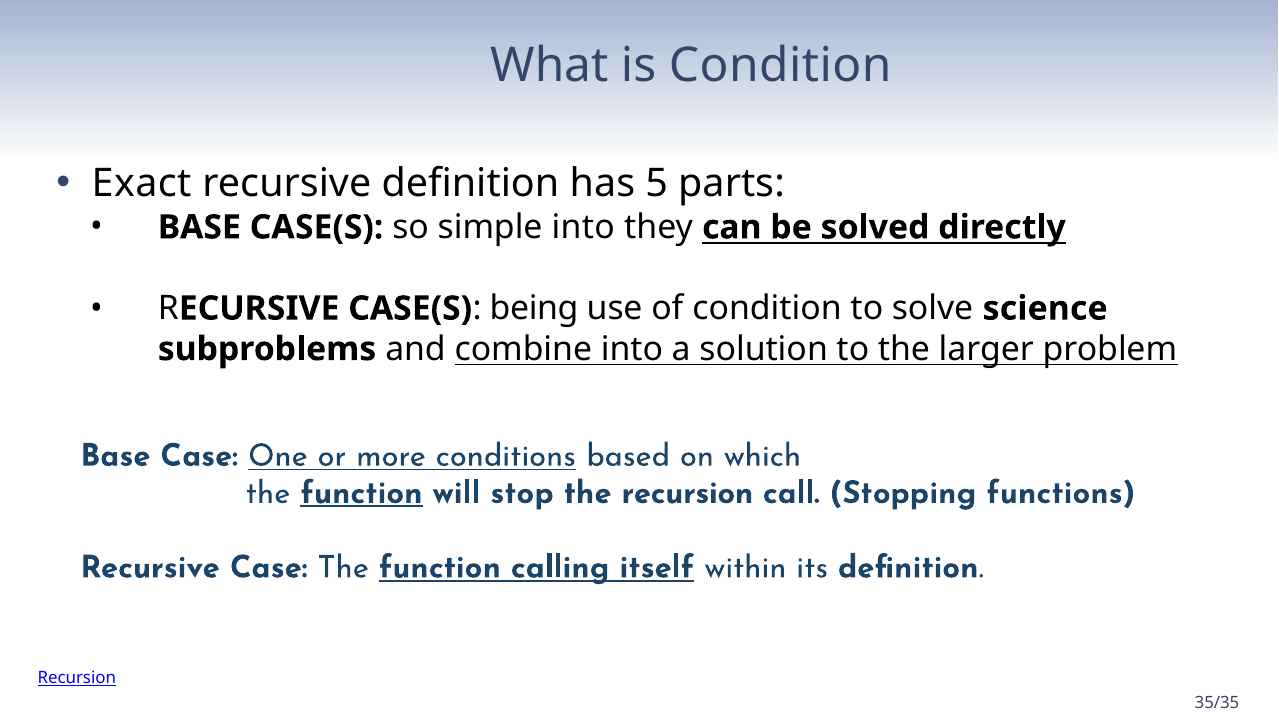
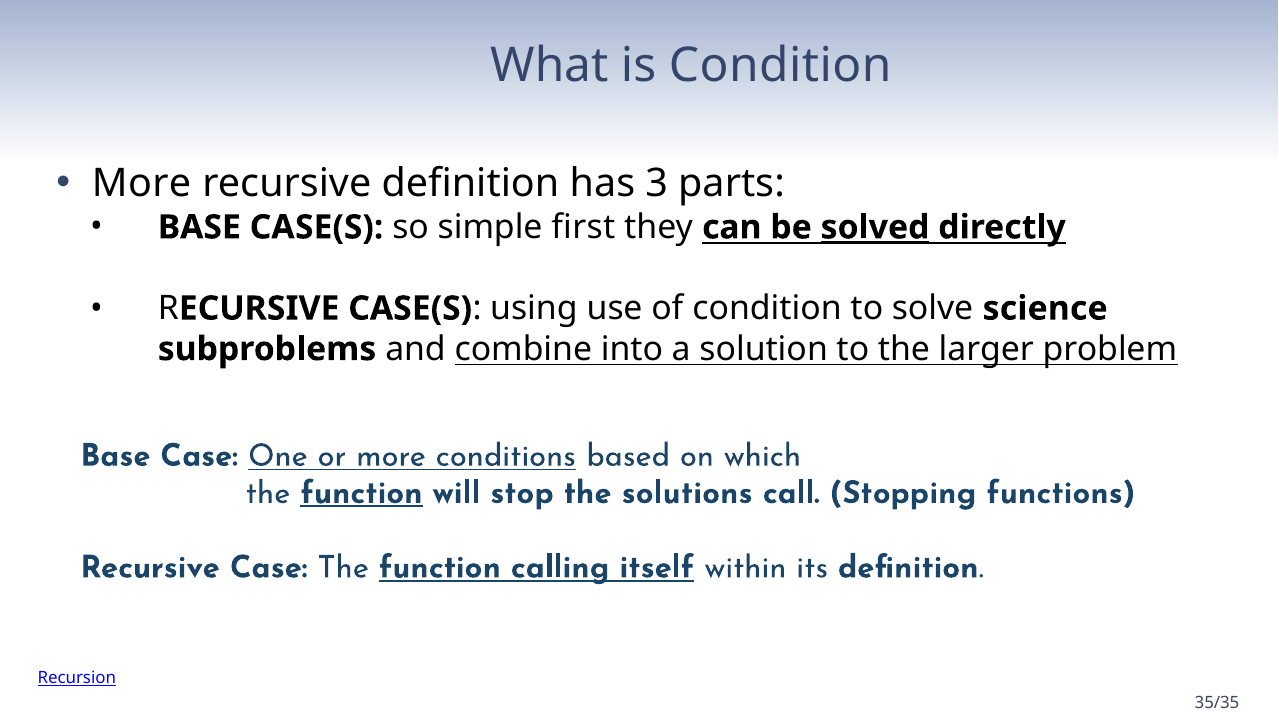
Exact: Exact -> More (142, 184)
5: 5 -> 3 (657, 184)
simple into: into -> first (583, 227)
solved underline: none -> present (875, 227)
being: being -> using (534, 308)
the recursion: recursion -> solutions (687, 493)
